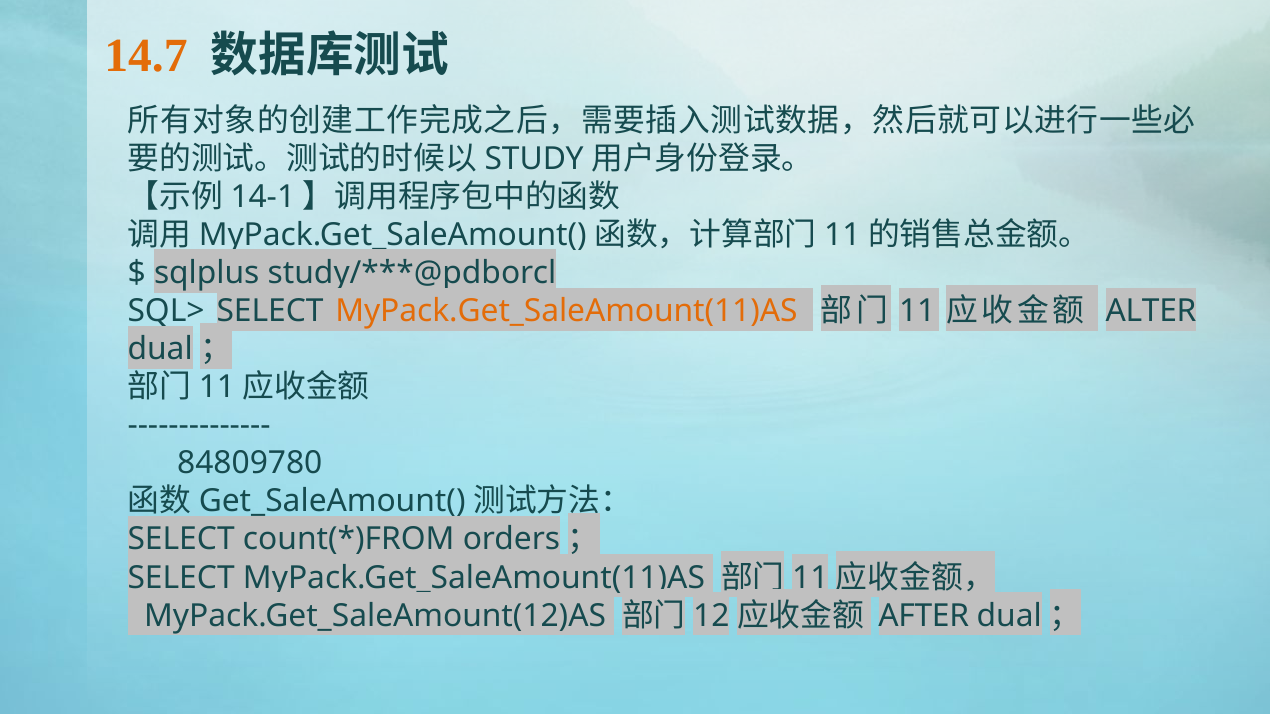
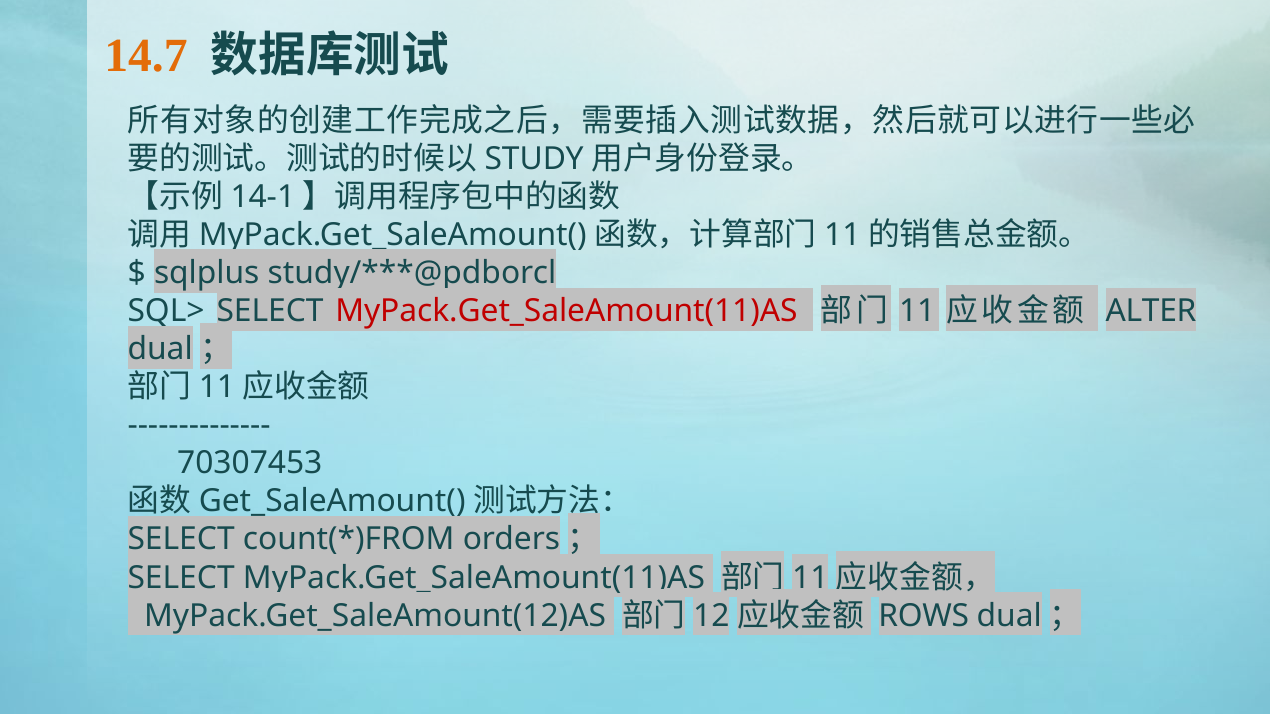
MyPack.Get_SaleAmount(11)AS colour: orange -> red (566, 311)
84809780: 84809780 -> 70307453 (250, 464)
AFTER: AFTER -> ROWS (924, 616)
